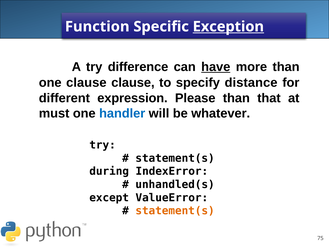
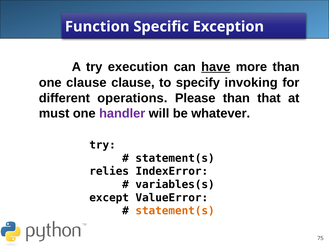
Exception underline: present -> none (228, 27)
difference: difference -> execution (138, 67)
distance: distance -> invoking (251, 83)
expression: expression -> operations (132, 98)
handler colour: blue -> purple (122, 113)
during: during -> relies (109, 171)
unhandled(s: unhandled(s -> variables(s (175, 184)
